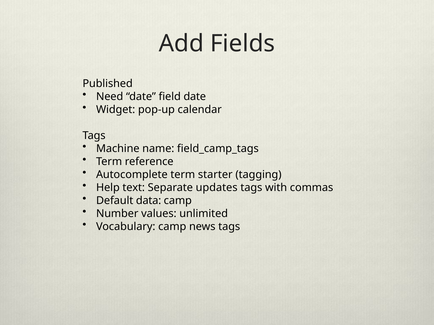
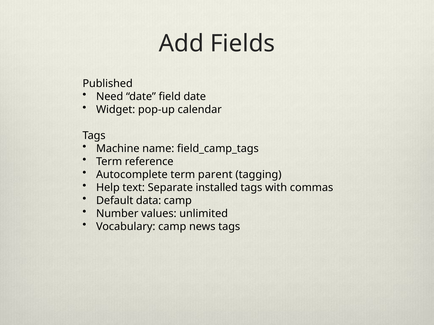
starter: starter -> parent (215, 175)
updates: updates -> installed (217, 188)
